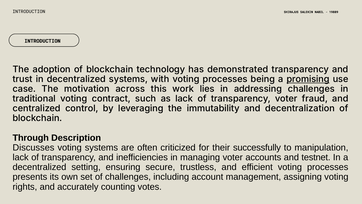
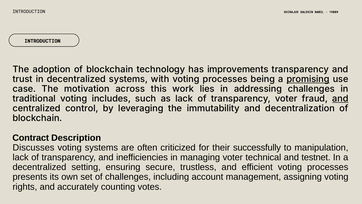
demonstrated: demonstrated -> improvements (238, 69)
contract: contract -> includes (111, 98)
and underline: none -> present (340, 98)
Through: Through -> Contract (31, 138)
accounts: accounts -> technical (263, 157)
